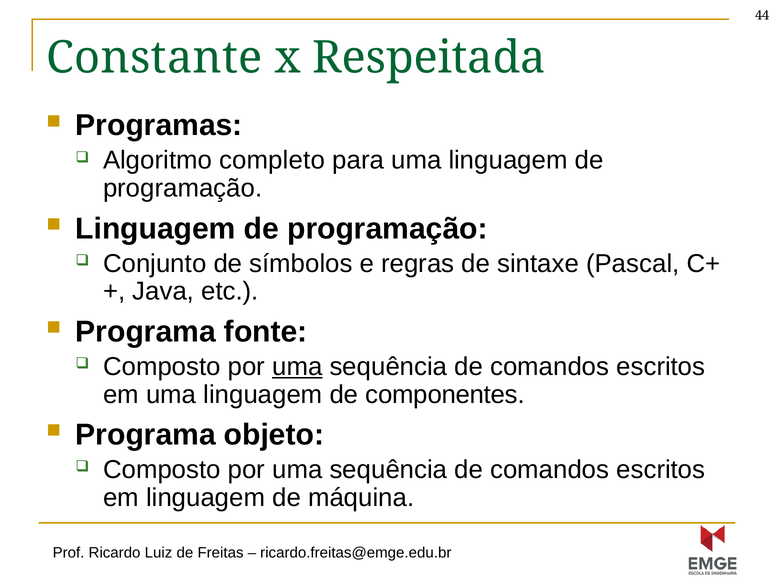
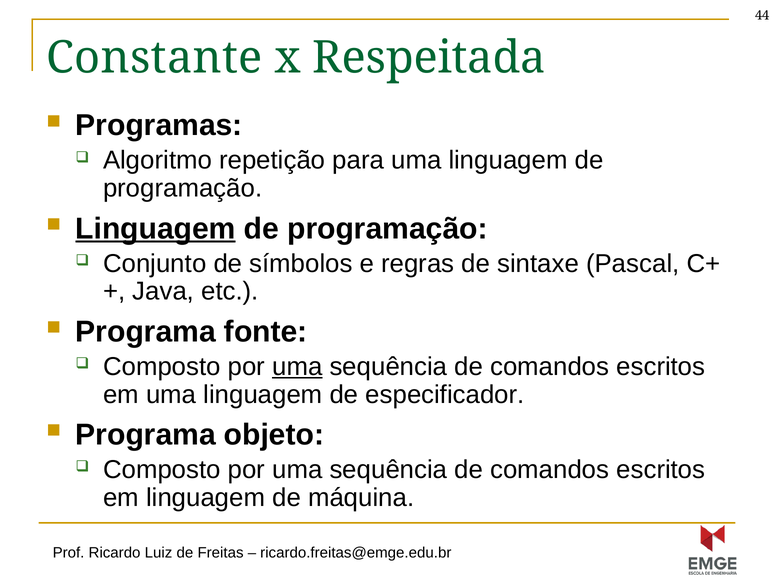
completo: completo -> repetição (272, 160)
Linguagem underline: none -> present (156, 228)
componentes: componentes -> especificador (445, 394)
